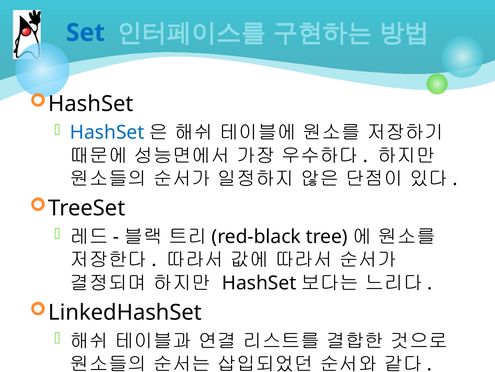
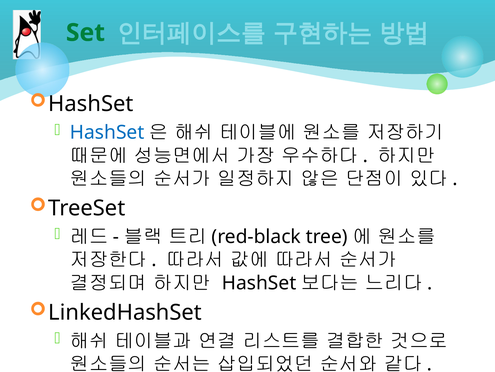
Set colour: blue -> green (85, 33)
